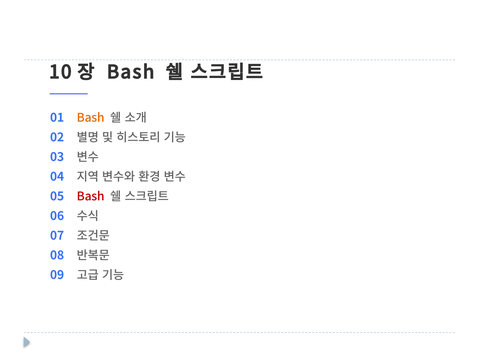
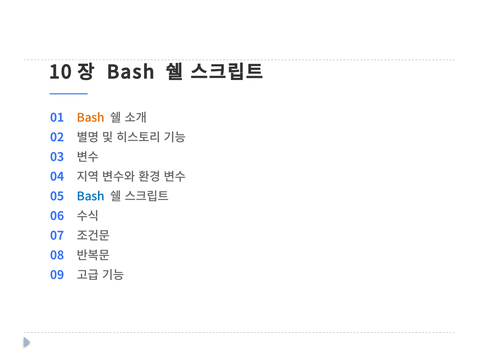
Bash colour: red -> blue (91, 197)
